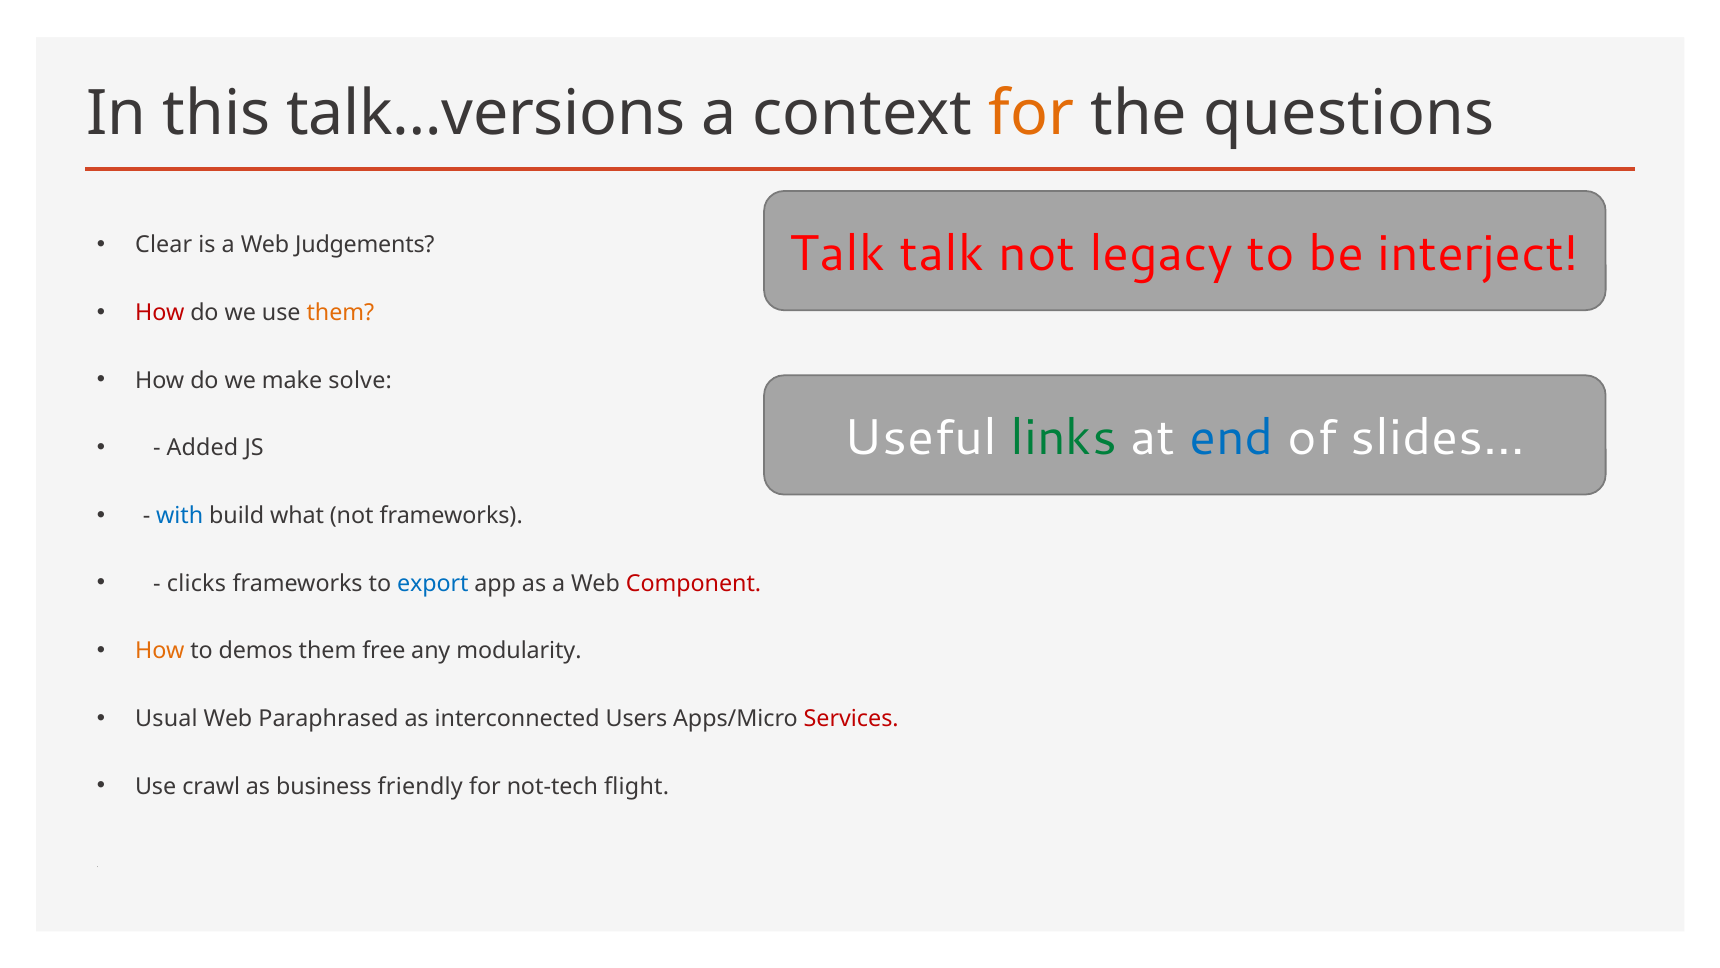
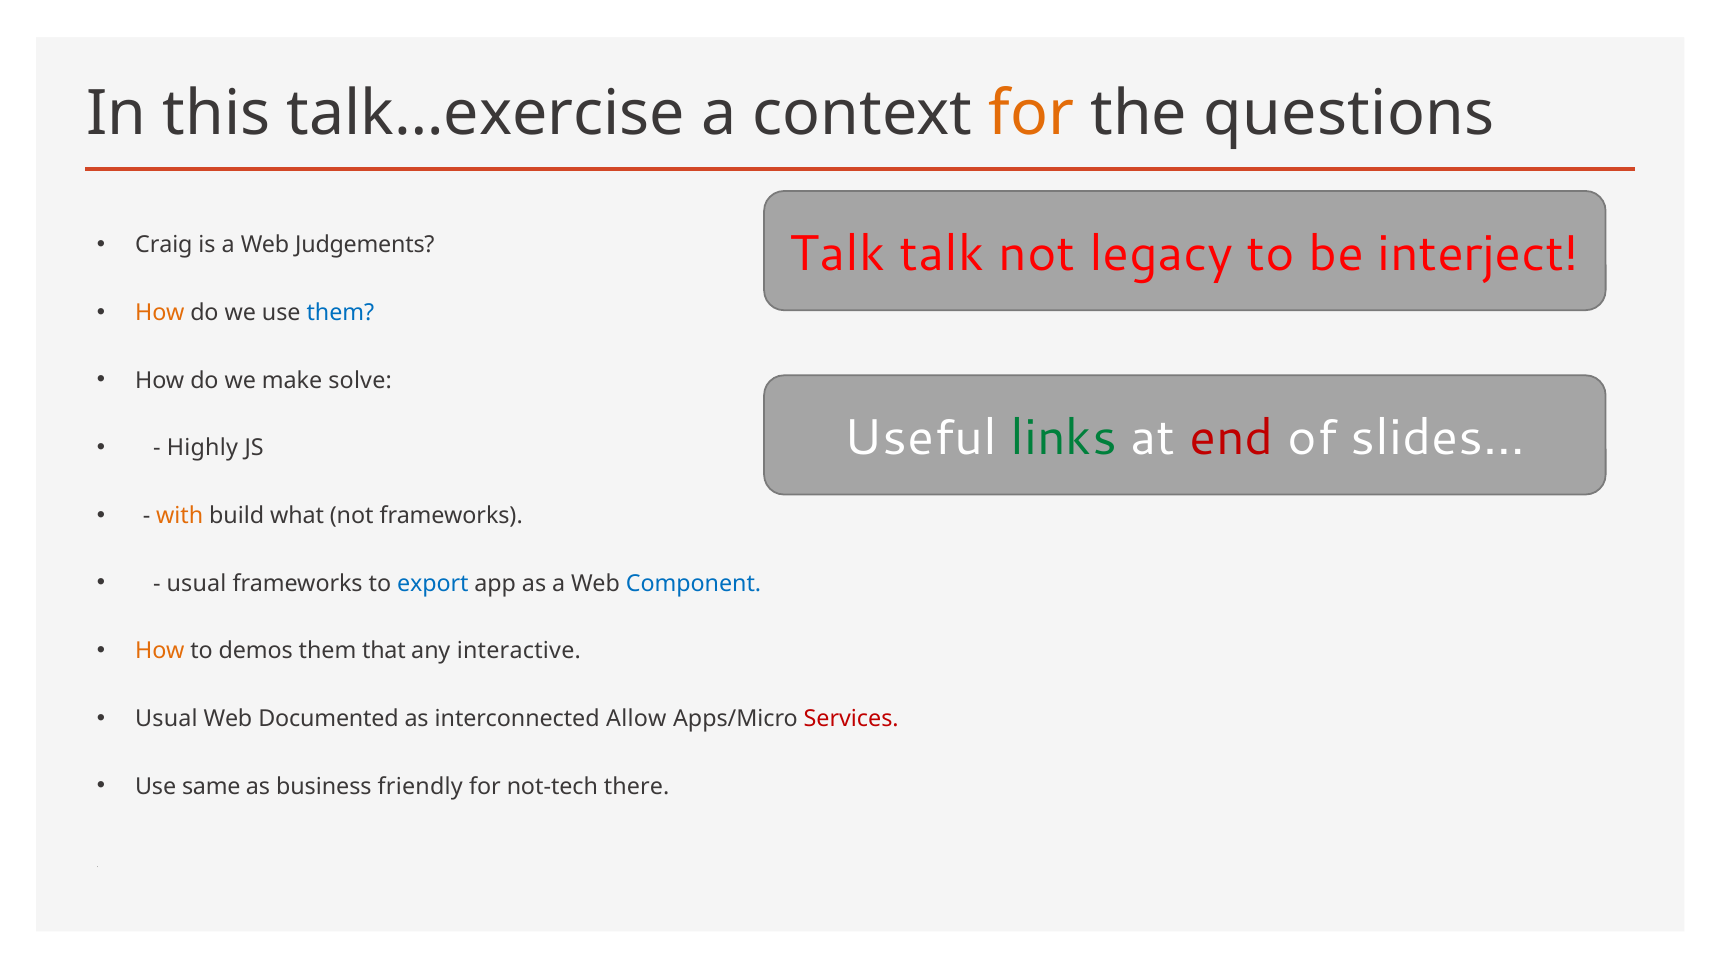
talk…versions: talk…versions -> talk…exercise (486, 114)
Clear: Clear -> Craig (164, 245)
How colour: red -> orange (160, 313)
them colour: orange -> blue (340, 313)
end colour: blue -> red (1232, 438)
Added: Added -> Highly (202, 448)
with colour: blue -> orange (180, 515)
clicks: clicks -> usual (196, 583)
Component colour: red -> blue (693, 583)
free: free -> that (384, 651)
modularity: modularity -> interactive (519, 651)
Paraphrased: Paraphrased -> Documented (329, 718)
Users: Users -> Allow (636, 718)
crawl: crawl -> same (211, 786)
flight: flight -> there (637, 786)
